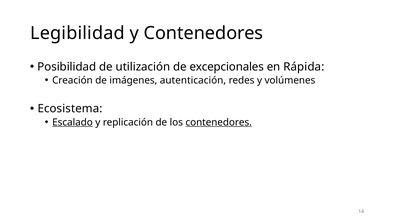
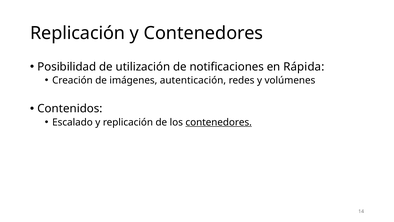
Legibilidad: Legibilidad -> Replicación (78, 33)
excepcionales: excepcionales -> notificaciones (227, 67)
Ecosistema: Ecosistema -> Contenidos (70, 108)
Escalado underline: present -> none (72, 122)
